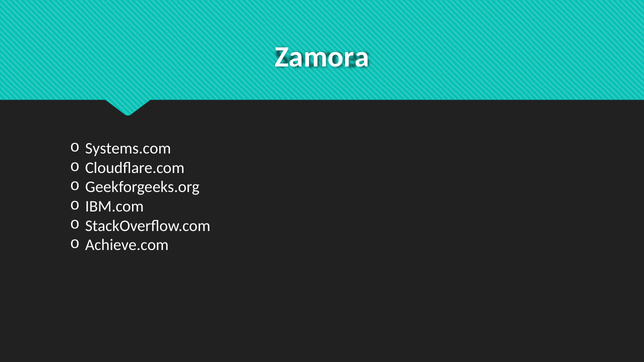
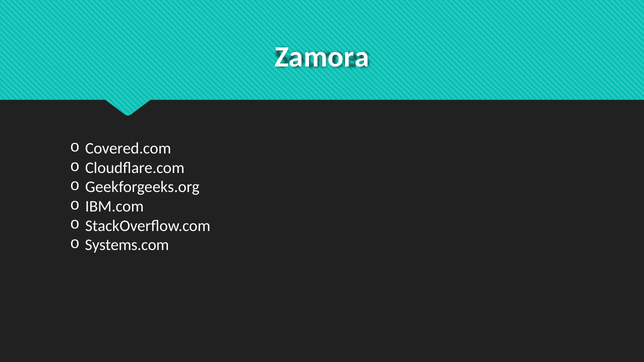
Systems.com: Systems.com -> Covered.com (128, 149)
Achieve.com: Achieve.com -> Systems.com (127, 245)
